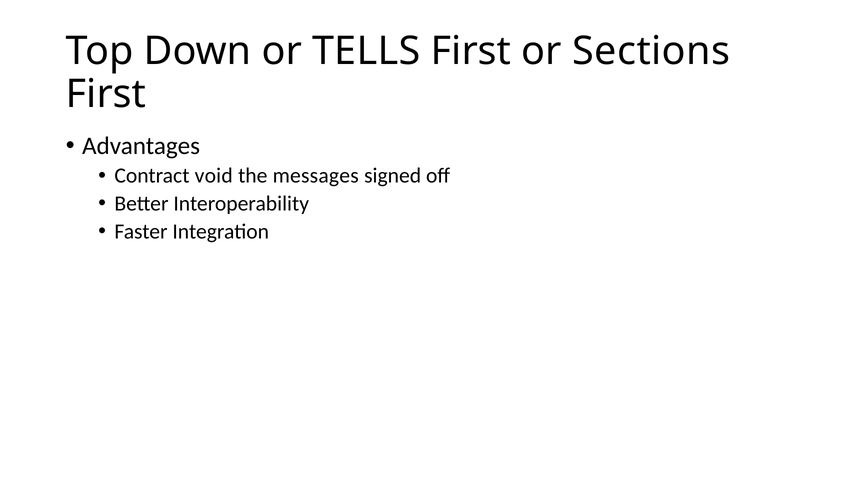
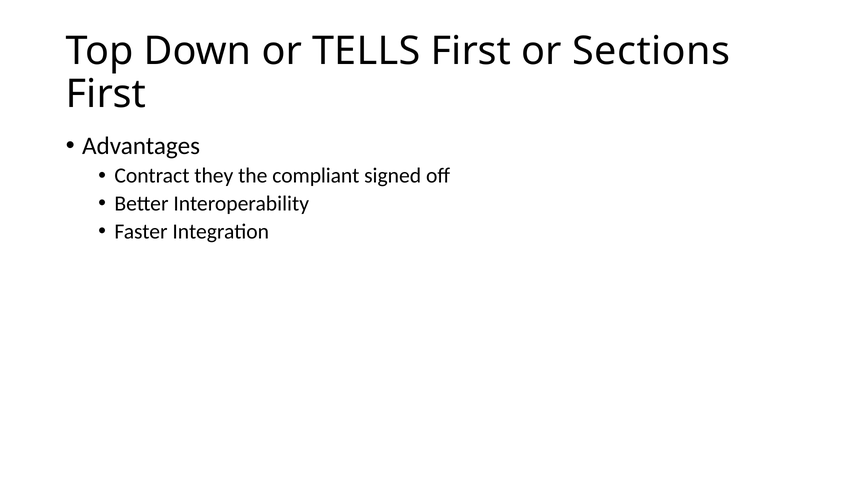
void: void -> they (214, 176)
messages: messages -> compliant (316, 176)
